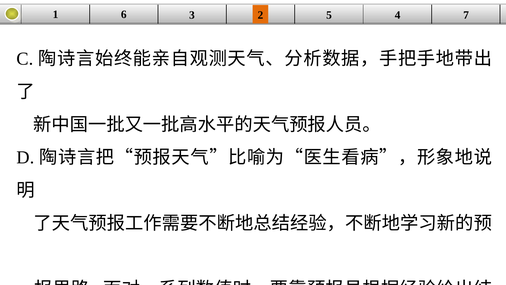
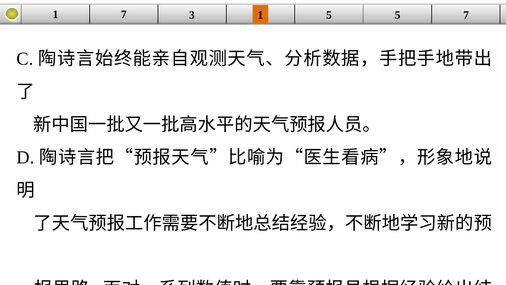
1 6: 6 -> 7 (124, 15)
3 2: 2 -> 1 (260, 15)
5 4: 4 -> 5 (398, 15)
